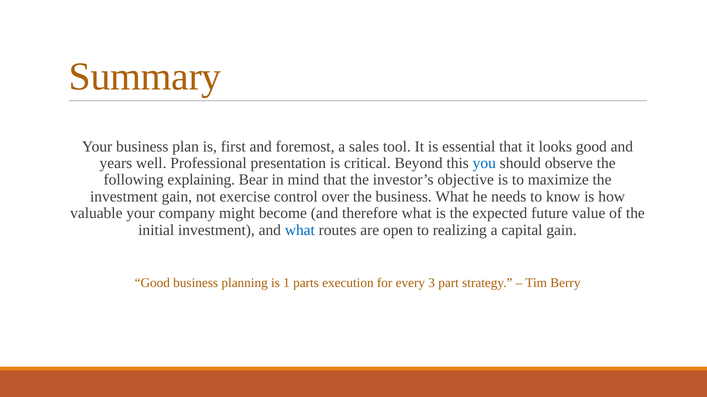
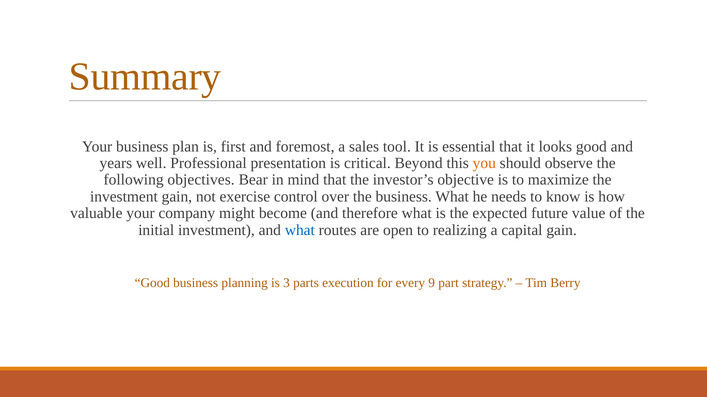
you colour: blue -> orange (484, 164)
explaining: explaining -> objectives (201, 180)
1: 1 -> 3 (287, 283)
3: 3 -> 9 (432, 283)
